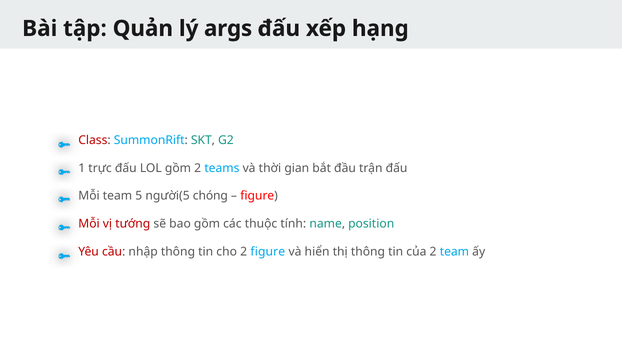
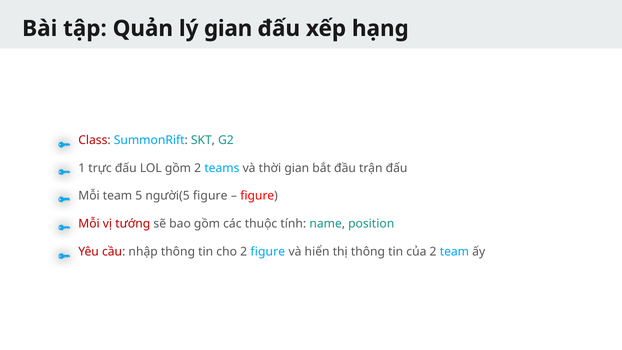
lý args: args -> gian (228, 29)
người(5 chóng: chóng -> figure (210, 196)
